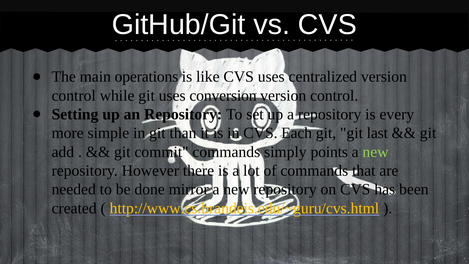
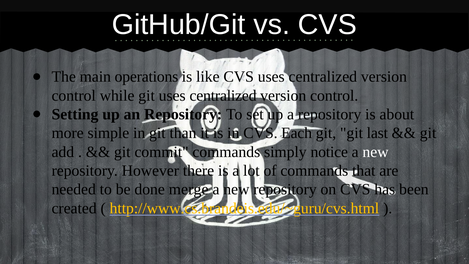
git uses conversion: conversion -> centralized (223, 95)
every: every -> about (397, 114)
points: points -> notice (329, 152)
new colour: light green -> white (376, 152)
mirror: mirror -> merge (189, 189)
